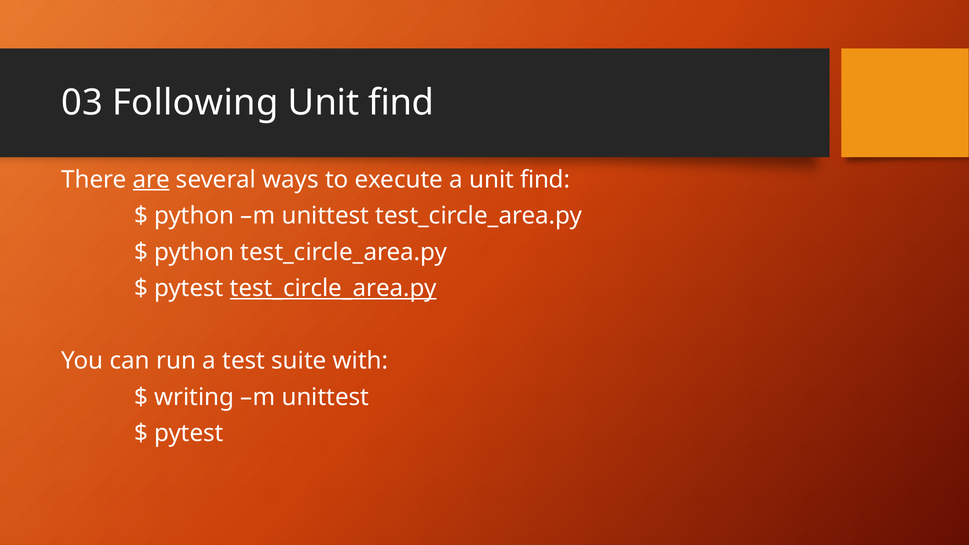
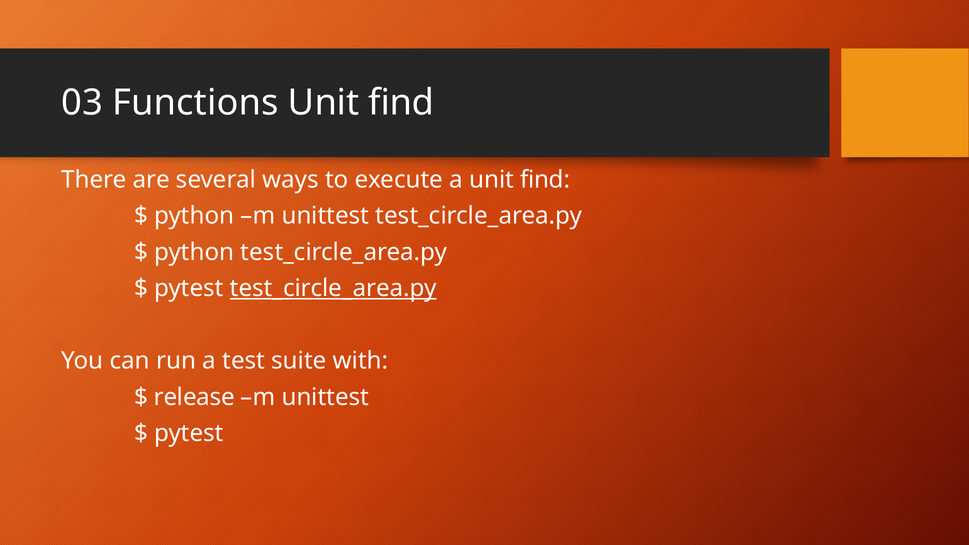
Following: Following -> Functions (195, 103)
are underline: present -> none (151, 180)
writing: writing -> release (194, 397)
